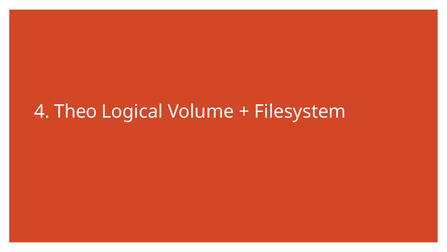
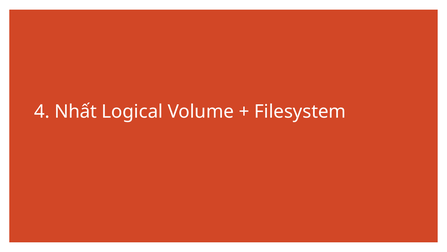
Theo: Theo -> Nhất (76, 111)
